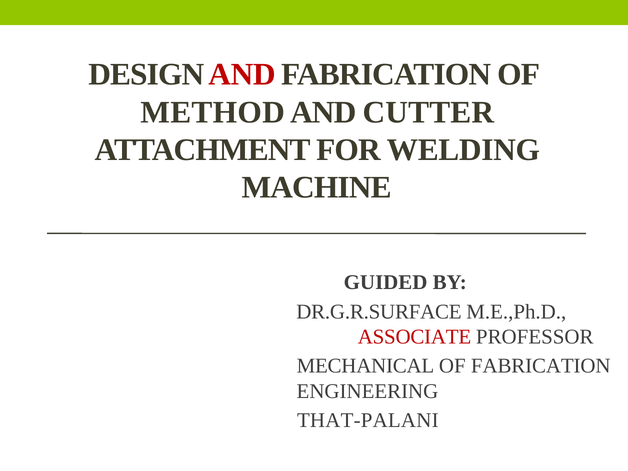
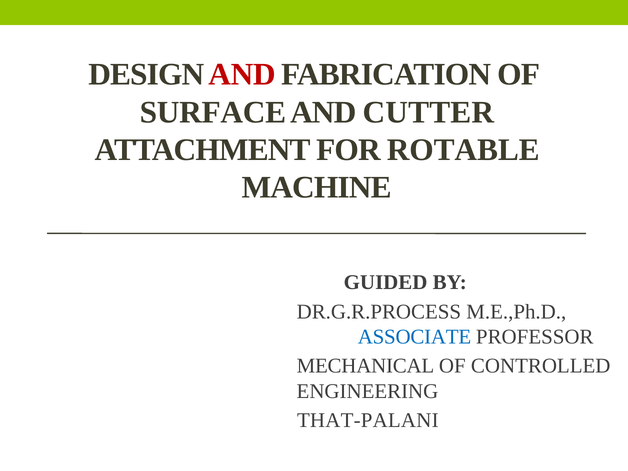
METHOD: METHOD -> SURFACE (213, 112)
WELDING: WELDING -> ROTABLE (463, 150)
DR.G.R.SURFACE: DR.G.R.SURFACE -> DR.G.R.PROCESS (379, 312)
ASSOCIATE colour: red -> blue (414, 337)
OF FABRICATION: FABRICATION -> CONTROLLED (541, 366)
